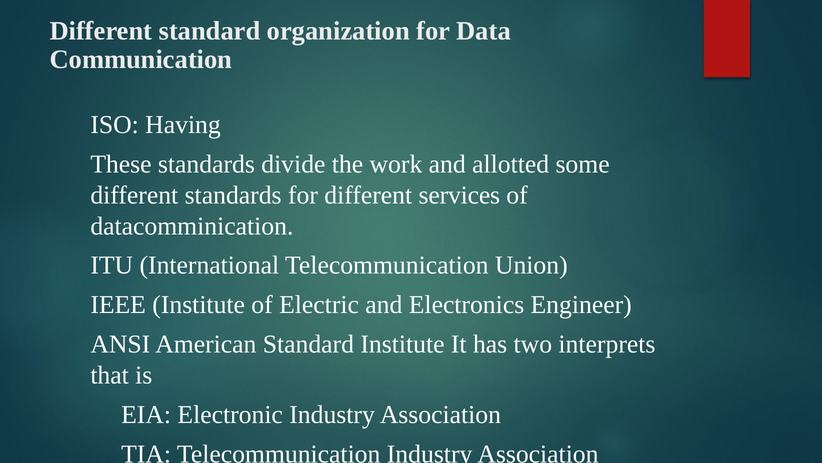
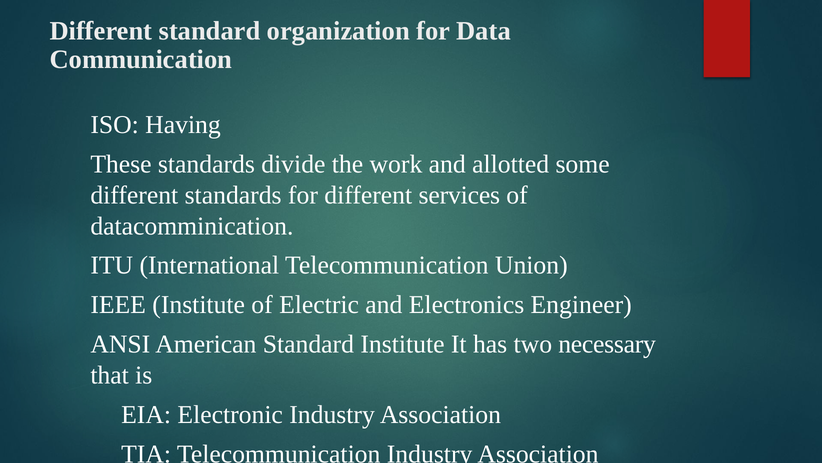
interprets: interprets -> necessary (607, 344)
